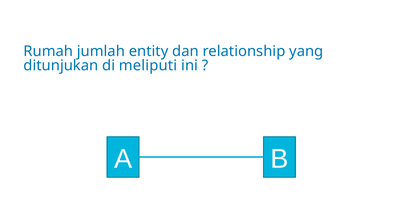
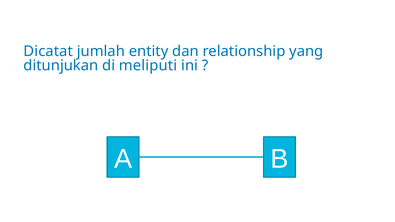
Rumah: Rumah -> Dicatat (48, 51)
